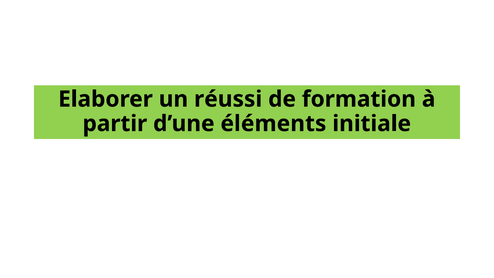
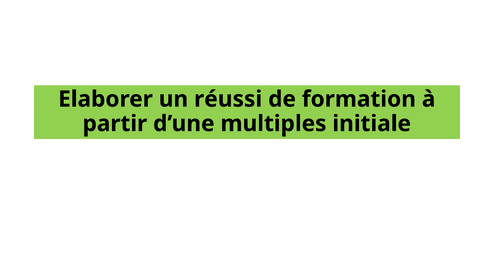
éléments: éléments -> multiples (273, 124)
